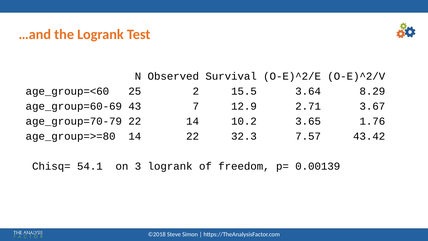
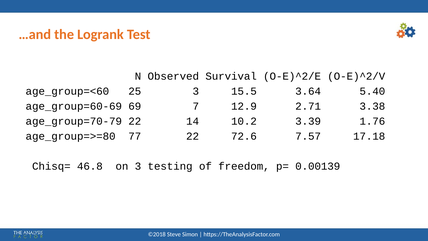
25 2: 2 -> 3 (196, 91)
8.29: 8.29 -> 5.40 (372, 91)
43: 43 -> 69 (135, 106)
3.67: 3.67 -> 3.38 (372, 106)
3.65: 3.65 -> 3.39 (308, 121)
age_group=>=80 14: 14 -> 77 (135, 136)
32.3: 32.3 -> 72.6 (244, 136)
43.42: 43.42 -> 17.18 (369, 136)
54.1: 54.1 -> 46.8 (90, 166)
3 logrank: logrank -> testing (170, 166)
